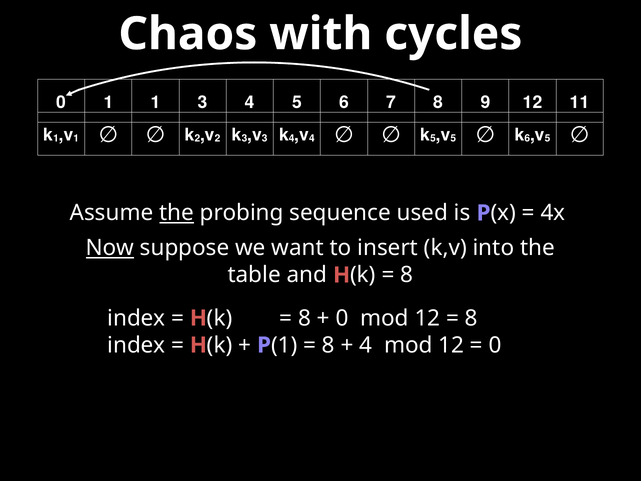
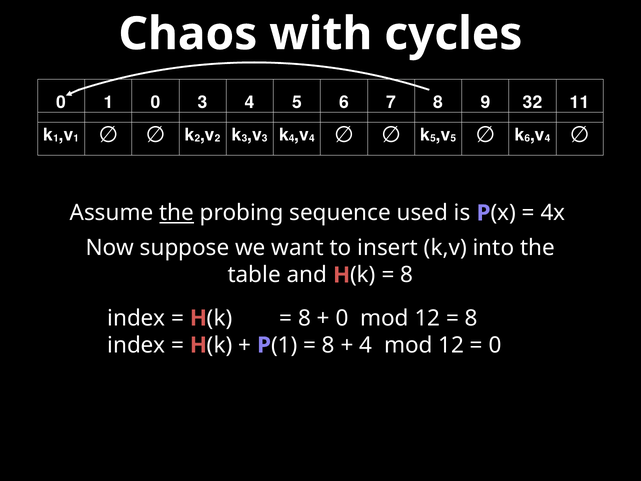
1 1: 1 -> 0 (156, 102)
9 12: 12 -> 32 (533, 102)
5: 5 -> 4 (547, 138)
Now underline: present -> none (110, 248)
